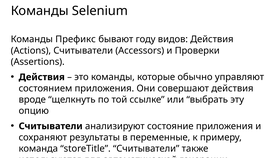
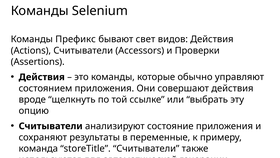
году: году -> свет (145, 39)
